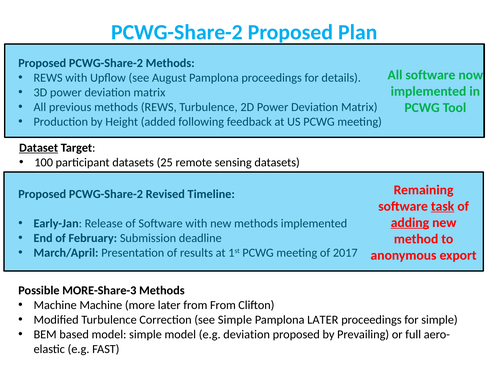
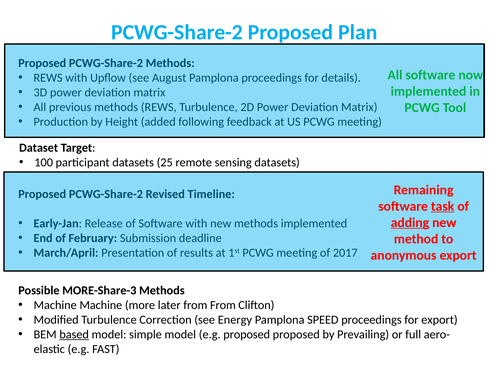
Dataset underline: present -> none (39, 148)
see Simple: Simple -> Energy (235, 320)
Pamplona LATER: LATER -> SPEED (323, 320)
for simple: simple -> export (439, 320)
based underline: none -> present (74, 334)
e.g deviation: deviation -> proposed (247, 334)
